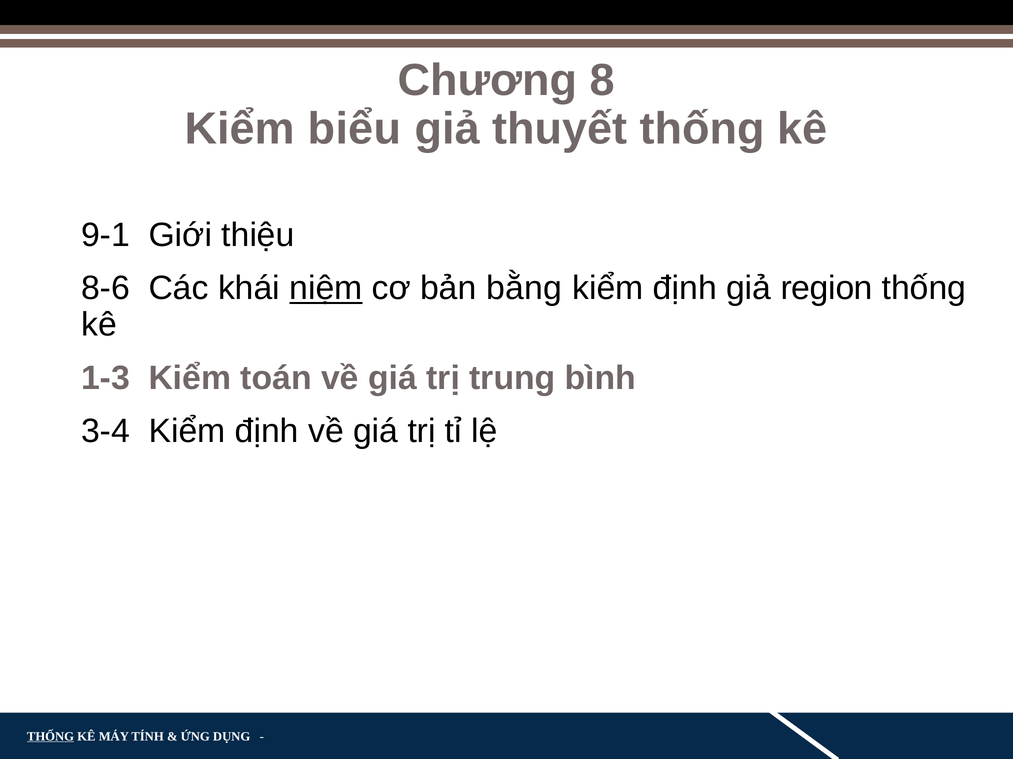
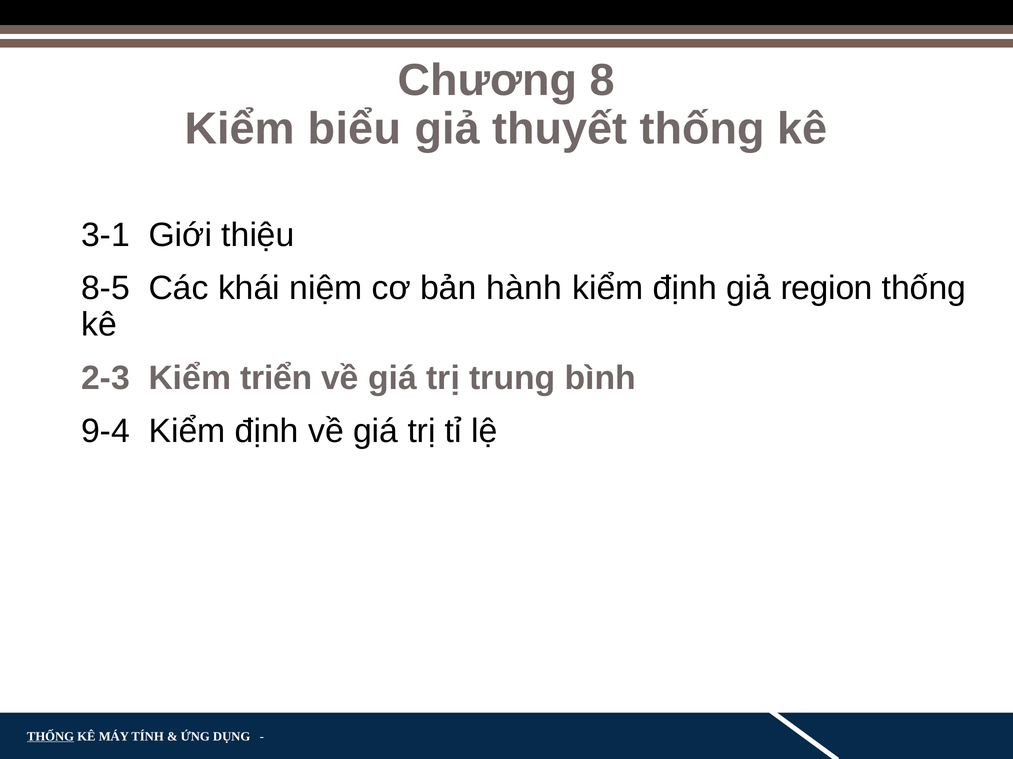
9-1: 9-1 -> 3-1 (106, 235)
8-6: 8-6 -> 8-5 (106, 289)
niệm underline: present -> none (326, 289)
bằng: bằng -> hành (524, 289)
1-3: 1-3 -> 2-3 (106, 378)
toán: toán -> triển (276, 378)
3-4: 3-4 -> 9-4 (106, 432)
